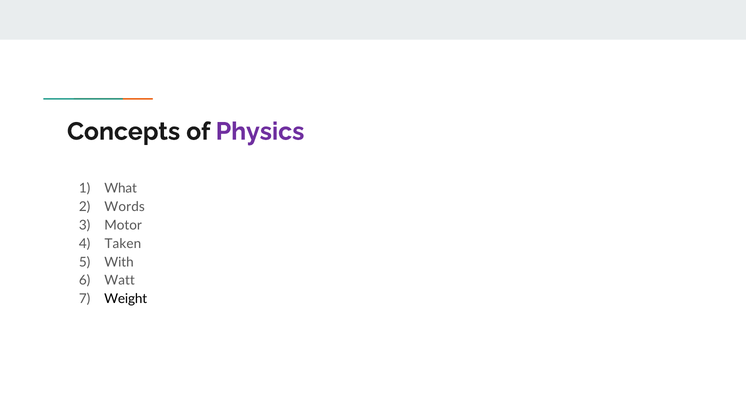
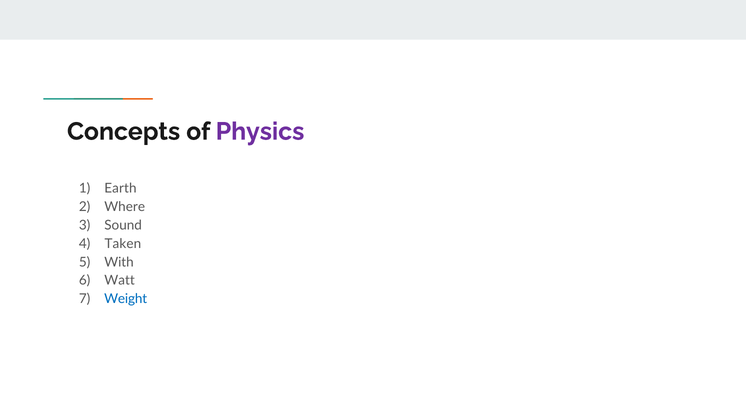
What: What -> Earth (120, 188)
Words: Words -> Where (125, 207)
Motor: Motor -> Sound (123, 225)
Weight colour: black -> blue (126, 299)
